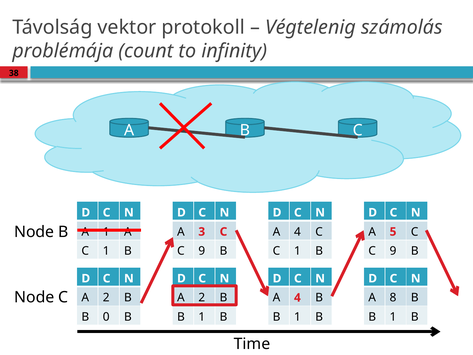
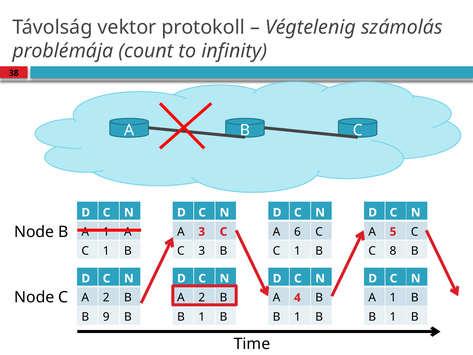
4: 4 -> 6 (297, 232)
9: 9 -> 3 (202, 251)
9: 9 -> 8 (393, 251)
8: 8 -> 1 (393, 297)
0: 0 -> 9 (106, 317)
